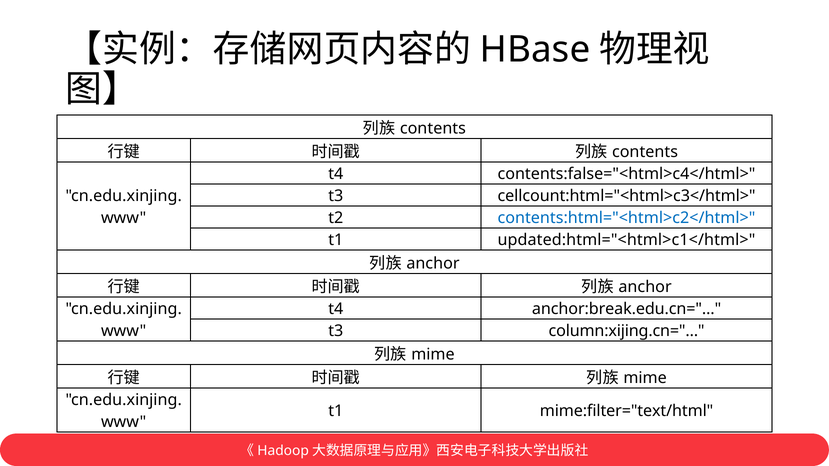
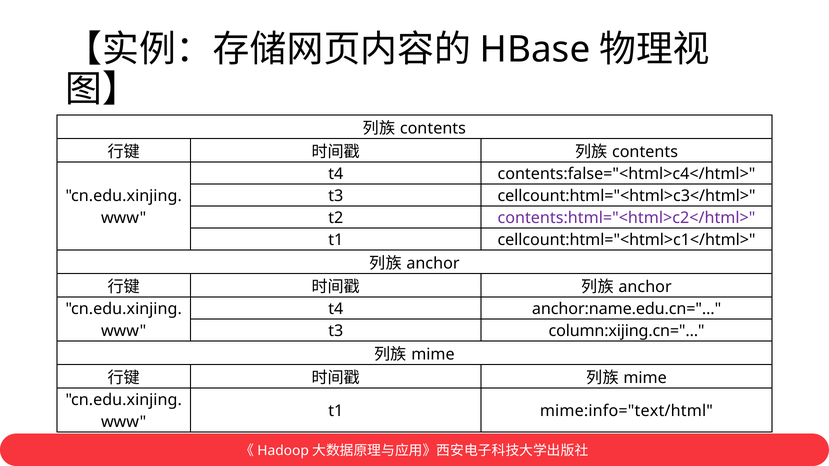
contents:html="<html>c2</html> colour: blue -> purple (626, 218)
updated:html="<html>c1</html>: updated:html="<html>c1</html> -> cellcount:html="<html>c1</html> (627, 240)
anchor:break.edu.cn="…: anchor:break.edu.cn="… -> anchor:name.edu.cn="… (627, 309)
mime:filter="text/html: mime:filter="text/html -> mime:info="text/html (626, 411)
